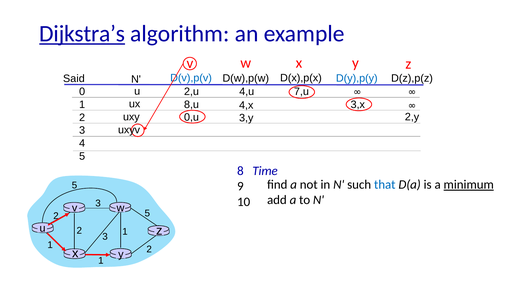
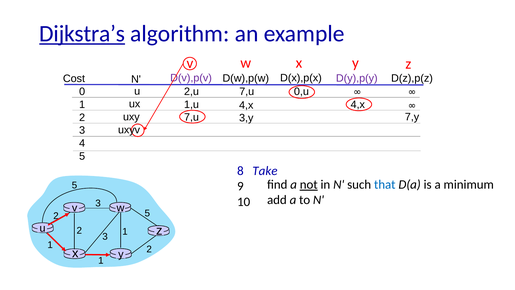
Said: Said -> Cost (74, 79)
D(v),p(v colour: blue -> purple (191, 78)
D(y),p(y colour: blue -> purple (357, 78)
4,u: 4,u -> 7,u (247, 92)
7,u: 7,u -> 0,u (301, 92)
8,u: 8,u -> 1,u (192, 104)
3,x: 3,x -> 4,x (358, 105)
2,y: 2,y -> 7,y (412, 117)
0,u: 0,u -> 7,u (192, 117)
Time: Time -> Take (265, 171)
not underline: none -> present (309, 184)
minimum underline: present -> none (469, 184)
